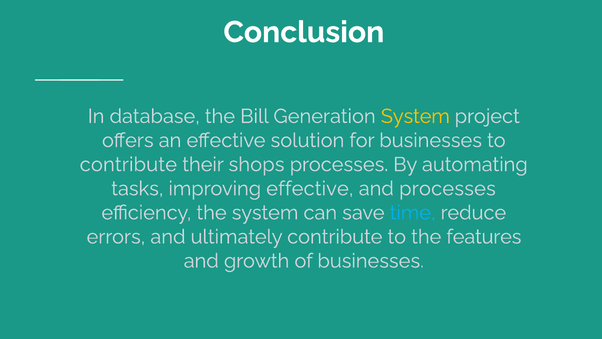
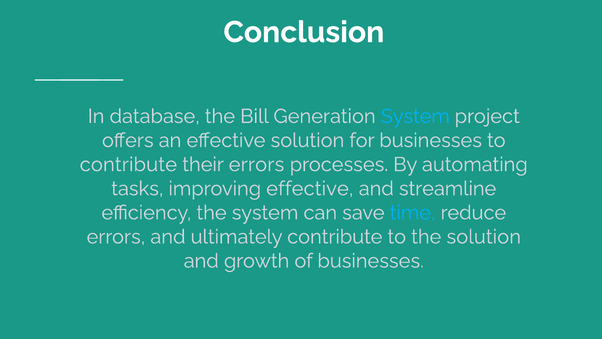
System colour: yellow -> light blue (415, 116)
their shops: shops -> errors (256, 164)
and processes: processes -> streamline (448, 188)
the features: features -> solution (484, 237)
